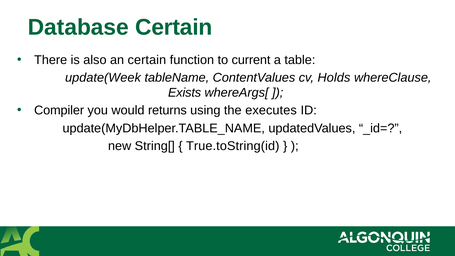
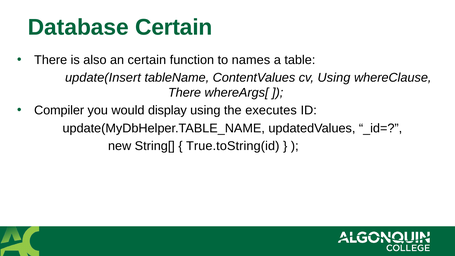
current: current -> names (251, 60)
update(Week: update(Week -> update(Insert (103, 78)
cv Holds: Holds -> Using (334, 78)
Exists: Exists -> There (185, 93)
returns: returns -> display (167, 110)
